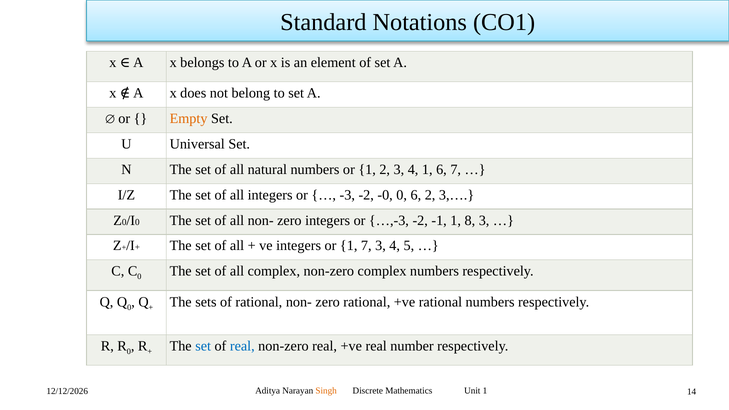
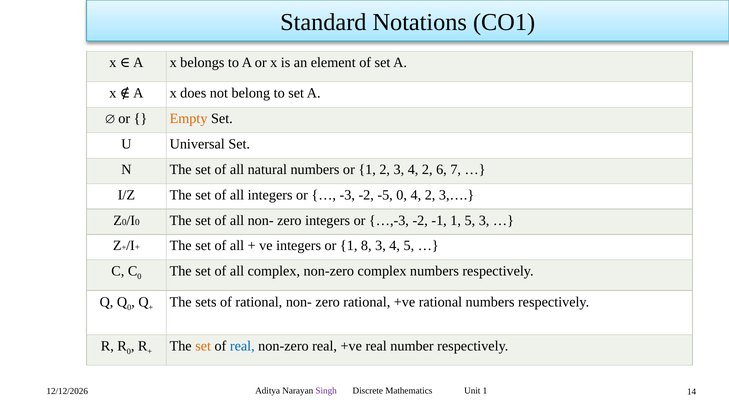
3 4 1: 1 -> 2 (427, 170)
-0: -0 -> -5 (385, 195)
0 6: 6 -> 4 (416, 195)
1 8: 8 -> 5 (470, 220)
1 7: 7 -> 8 (366, 246)
set colour: blue -> orange (203, 346)
Singh colour: orange -> purple (326, 391)
